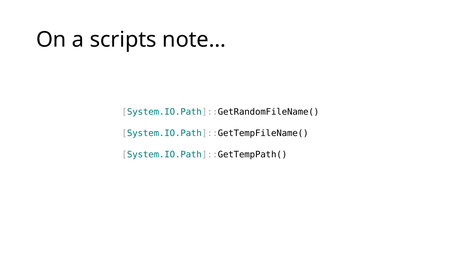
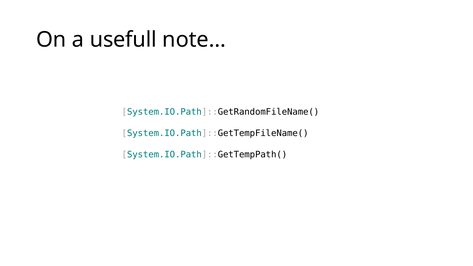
scripts: scripts -> usefull (123, 40)
